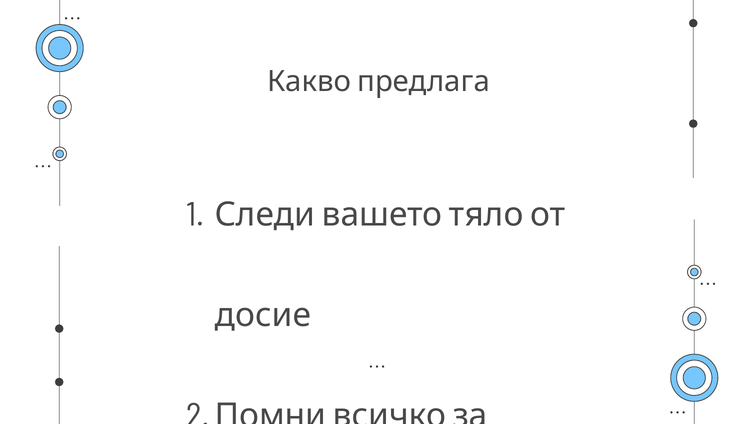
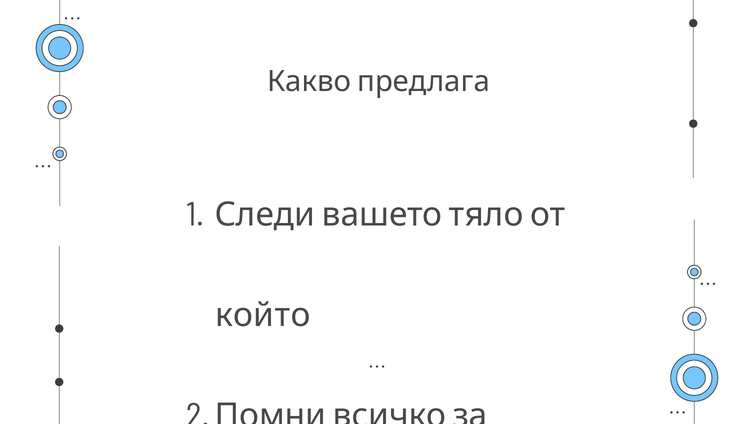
досие: досие -> който (263, 315)
